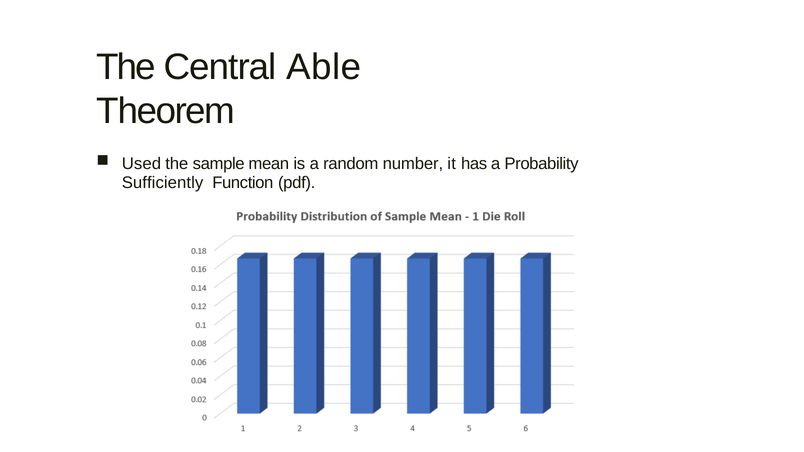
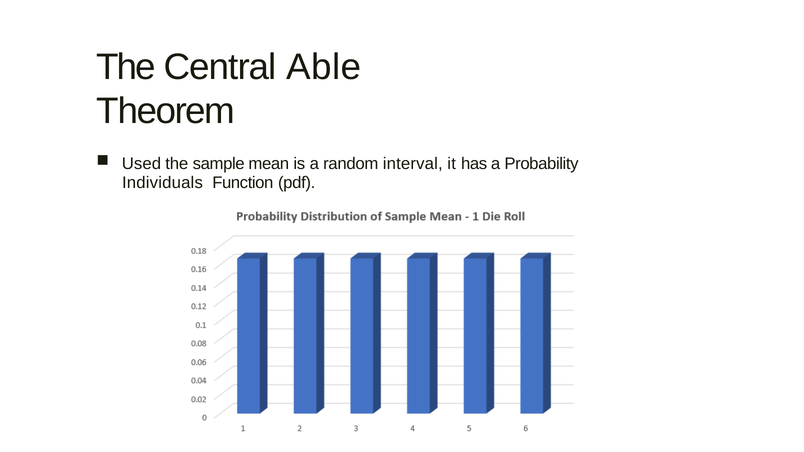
number: number -> interval (413, 164)
Sufficiently: Sufficiently -> Individuals (162, 183)
